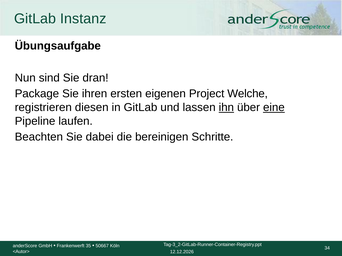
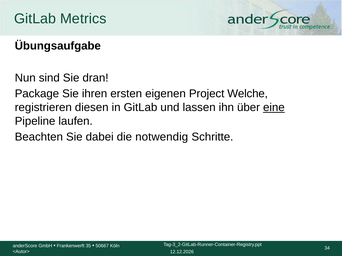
Instanz: Instanz -> Metrics (83, 19)
ihn underline: present -> none (226, 108)
bereinigen: bereinigen -> notwendig (162, 137)
